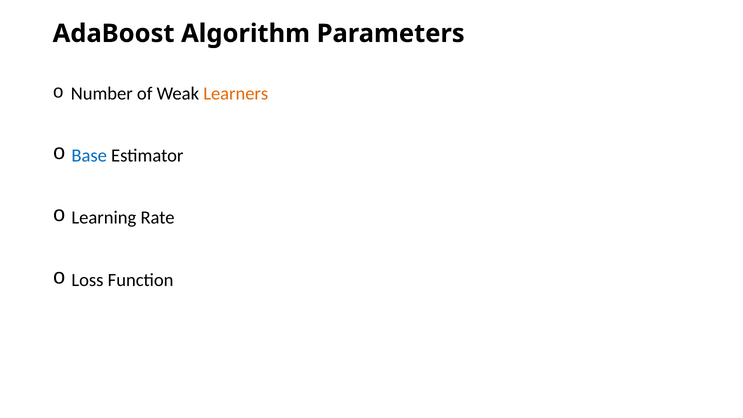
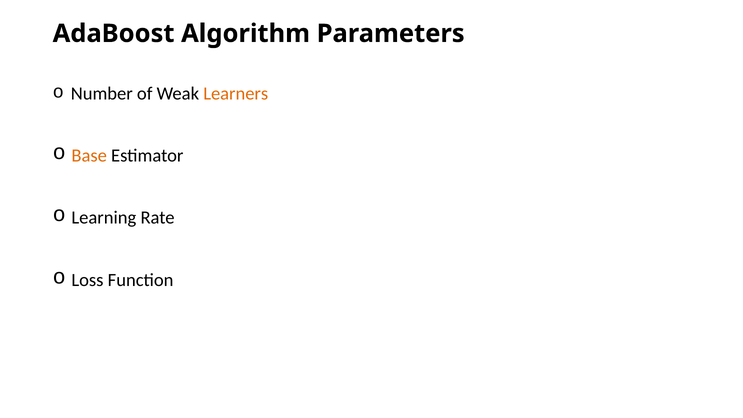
Base colour: blue -> orange (89, 155)
